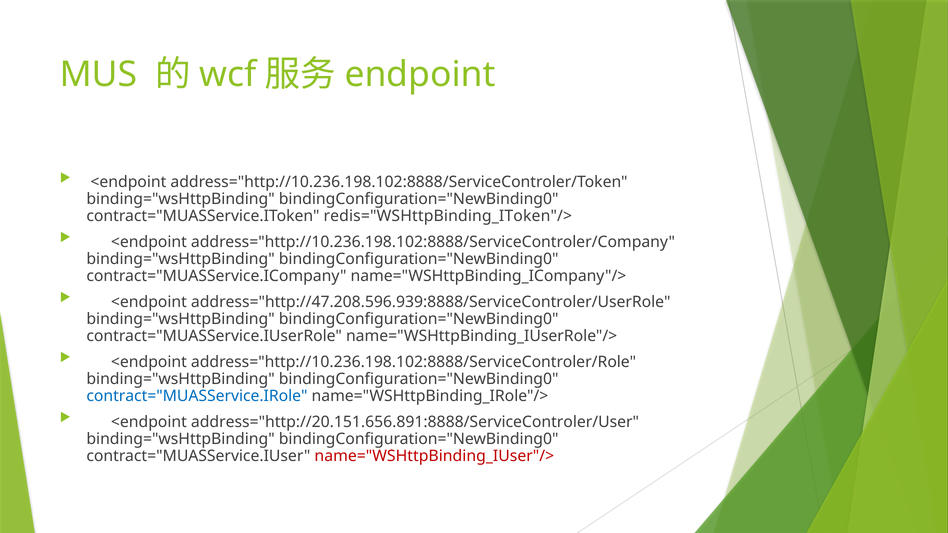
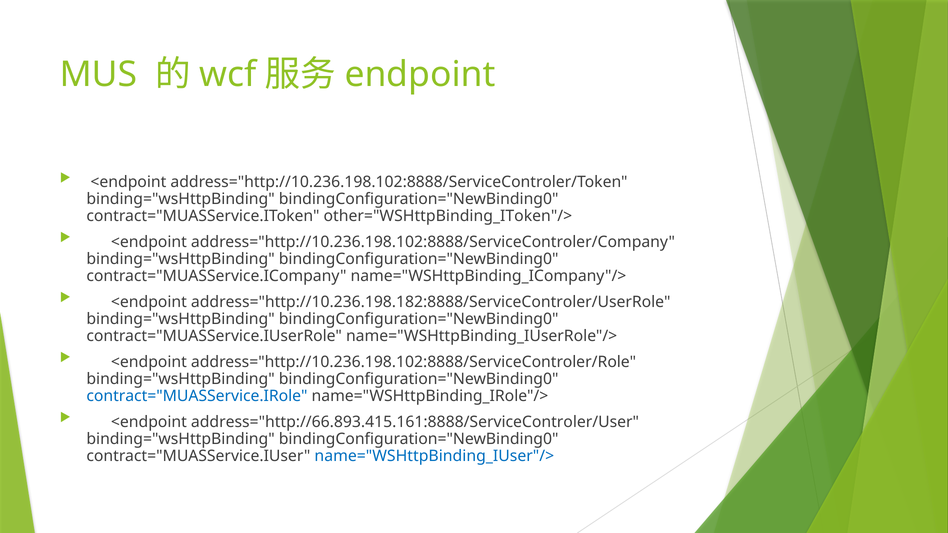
redis="WSHttpBinding_IToken"/>: redis="WSHttpBinding_IToken"/> -> other="WSHttpBinding_IToken"/> (448, 216)
address="http://47.208.596.939:8888/ServiceControler/UserRole: address="http://47.208.596.939:8888/ServiceControler/UserRole -> address="http://10.236.198.182:8888/ServiceControler/UserRole (431, 302)
address="http://20.151.656.891:8888/ServiceControler/User: address="http://20.151.656.891:8888/ServiceControler/User -> address="http://66.893.415.161:8888/ServiceControler/User (415, 422)
name="WSHttpBinding_IUser"/> colour: red -> blue (434, 456)
